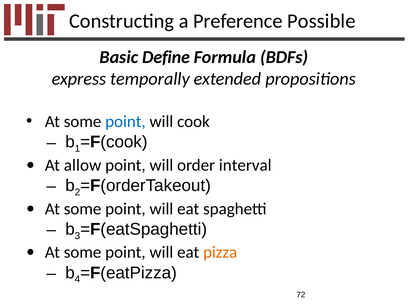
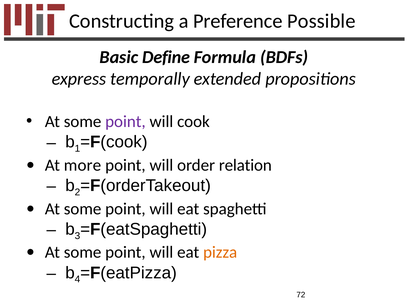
point colour: blue -> purple (125, 122)
allow: allow -> more (82, 165)
interval: interval -> relation (245, 165)
